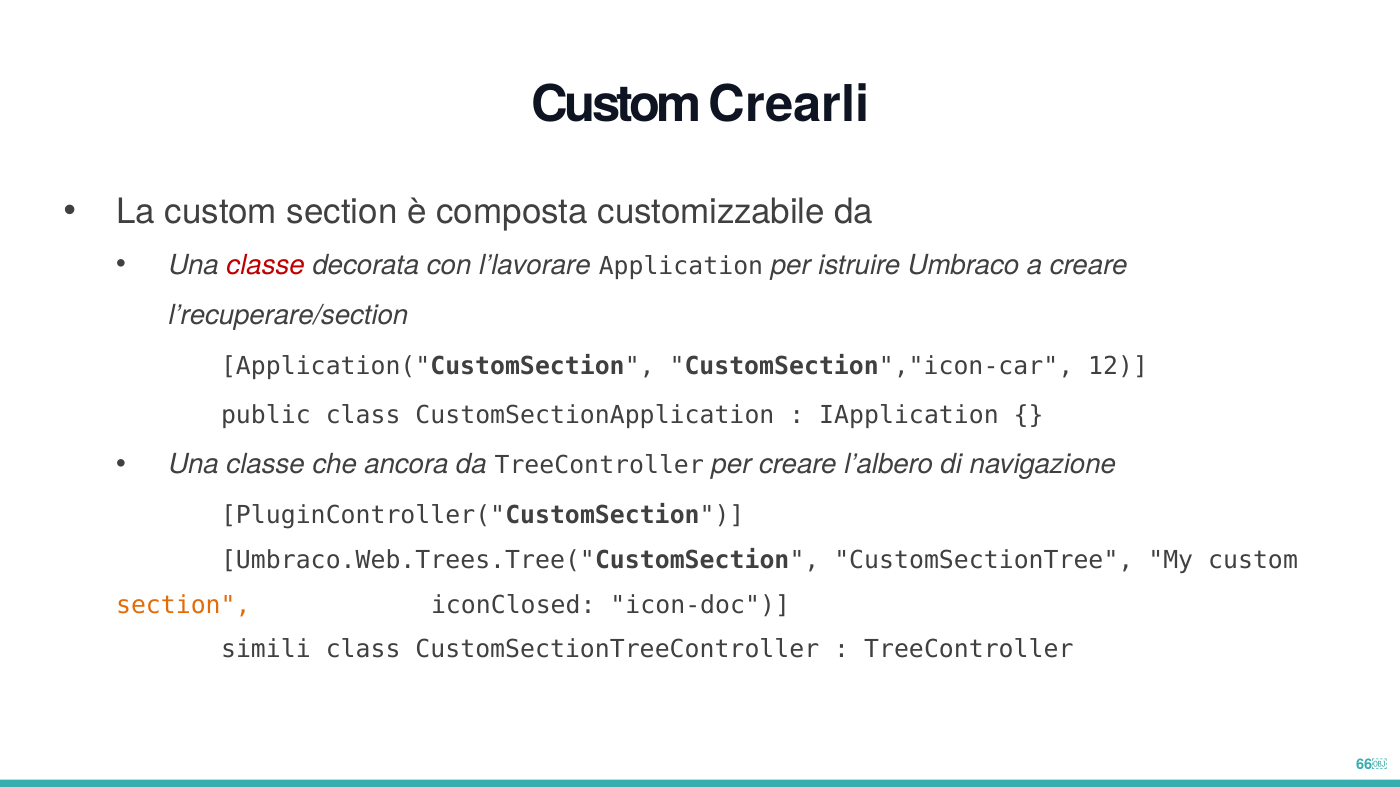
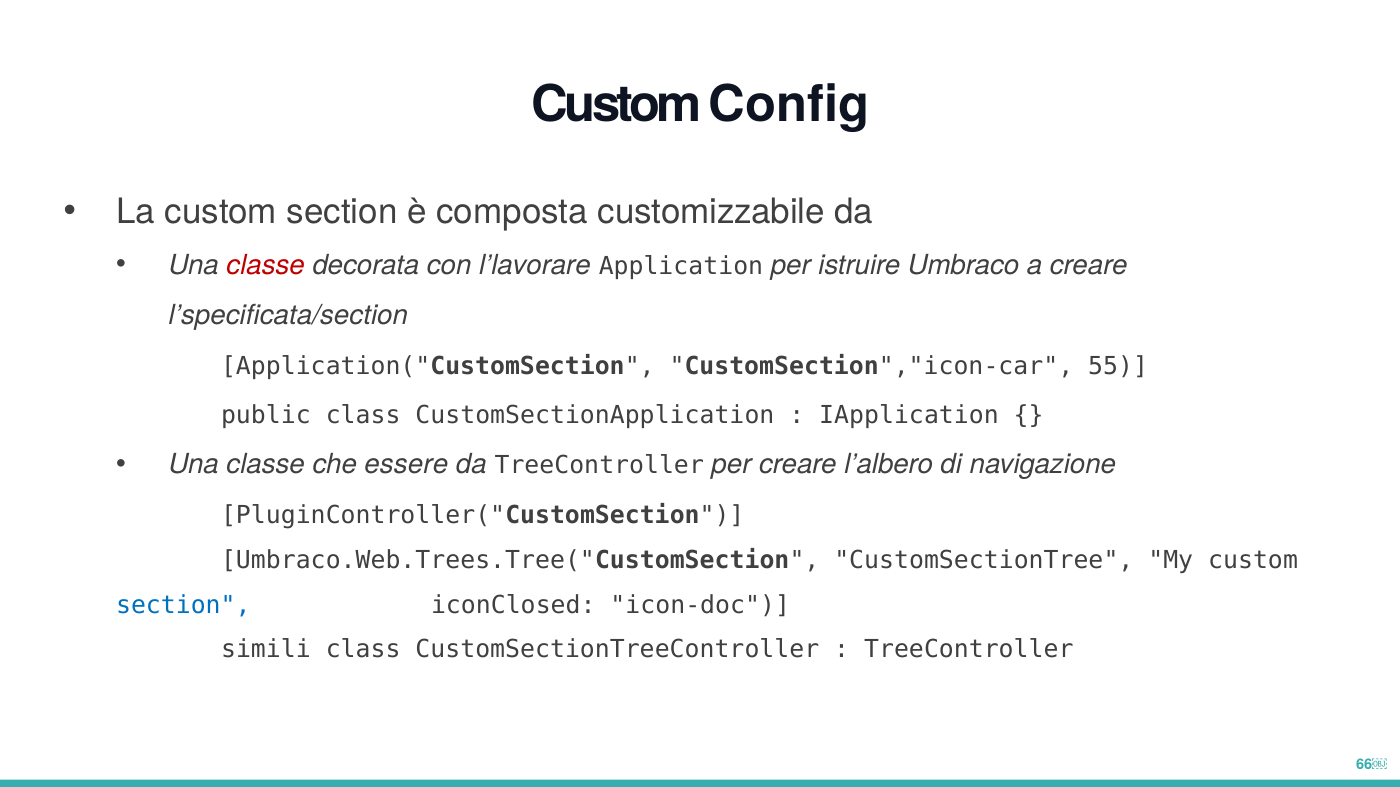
Crearli: Crearli -> Config (789, 105)
l’recuperare/section: l’recuperare/section -> l’specificata/section (288, 315)
12: 12 -> 55 (1118, 366)
ancora: ancora -> essere (406, 465)
section colour: orange -> blue (183, 606)
